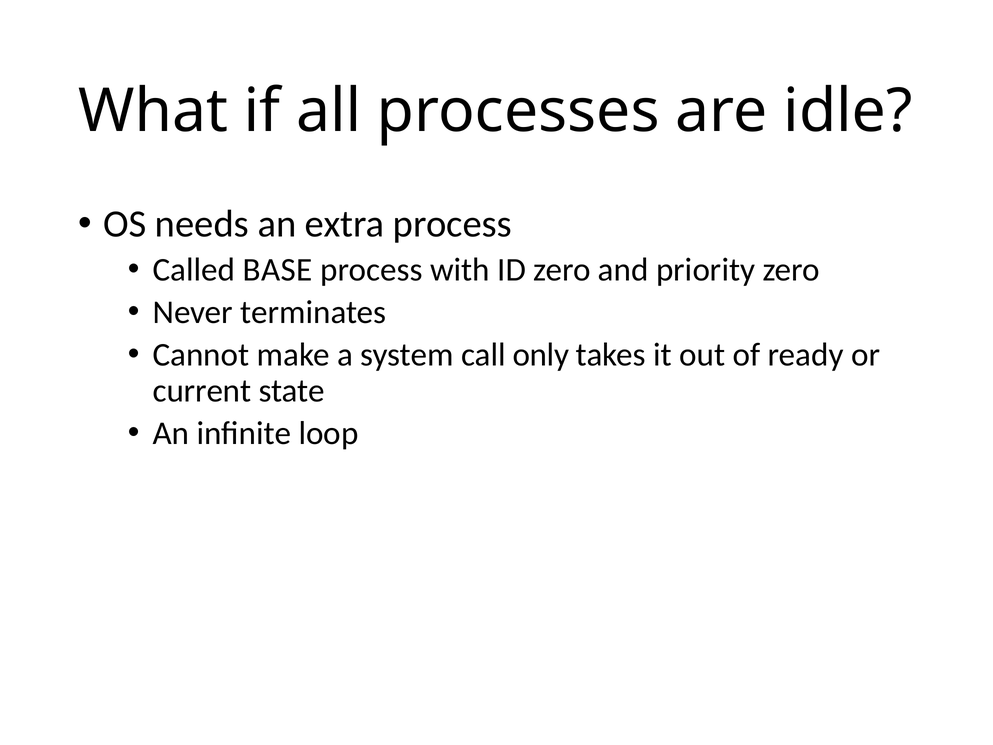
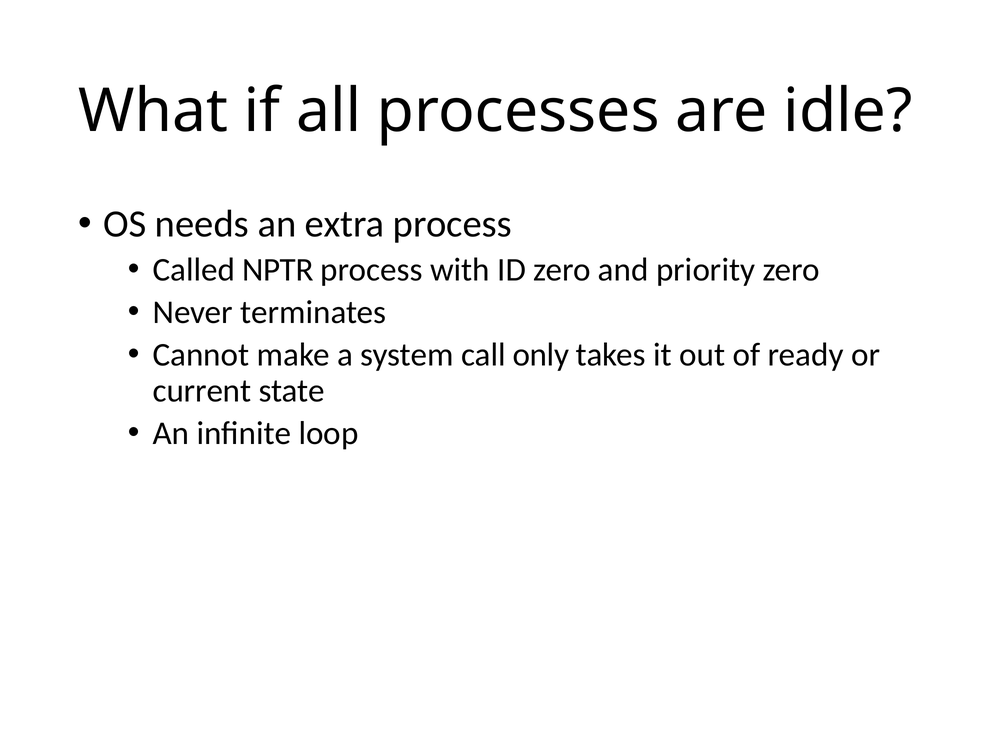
BASE: BASE -> NPTR (278, 269)
